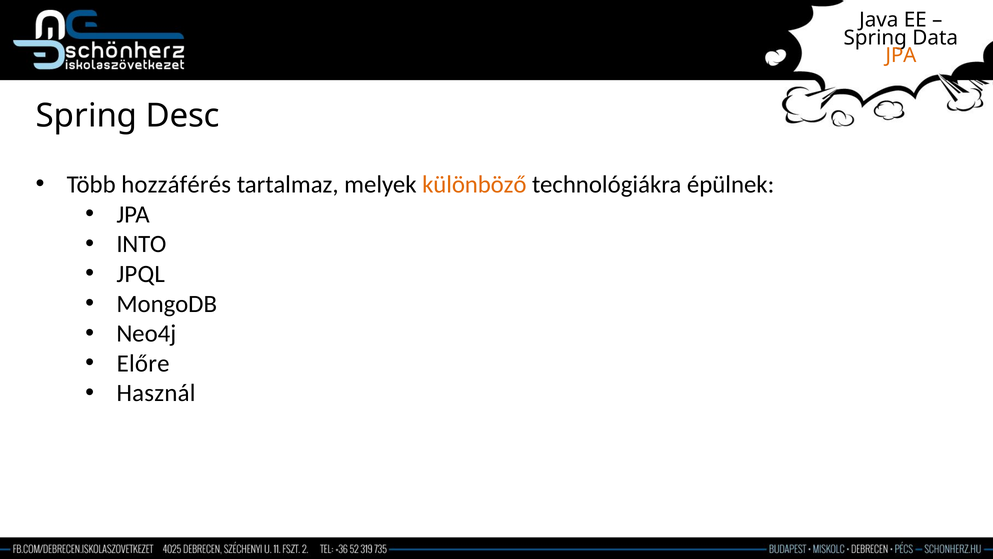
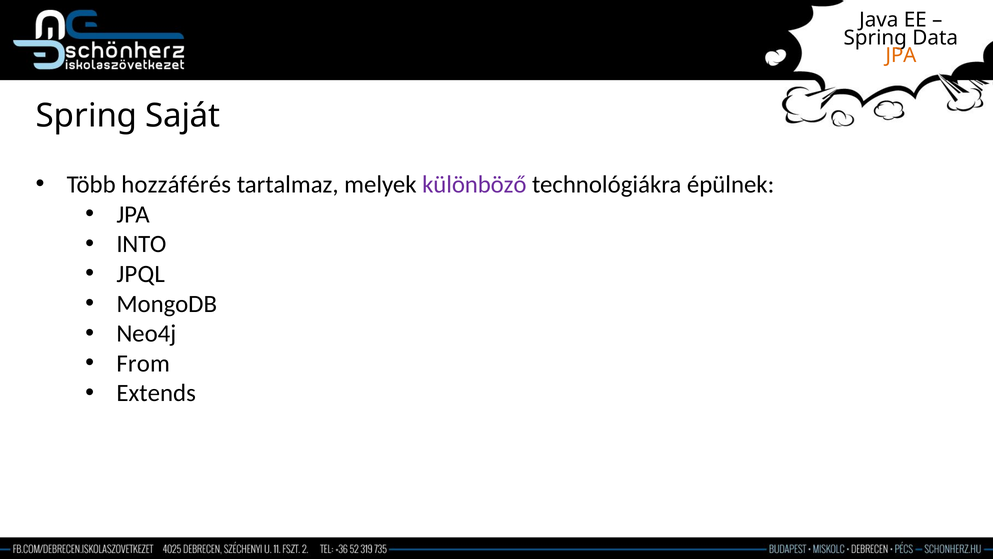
Desc: Desc -> Saját (183, 116)
különböző colour: orange -> purple (474, 184)
Előre: Előre -> From (143, 363)
Használ: Használ -> Extends (156, 393)
